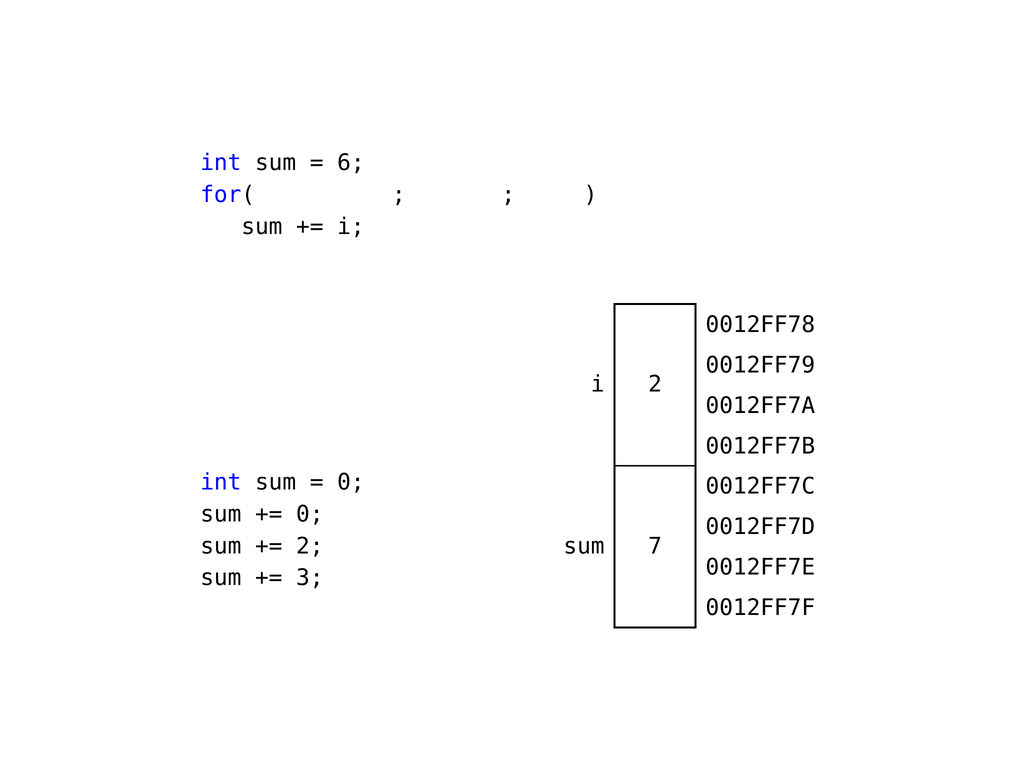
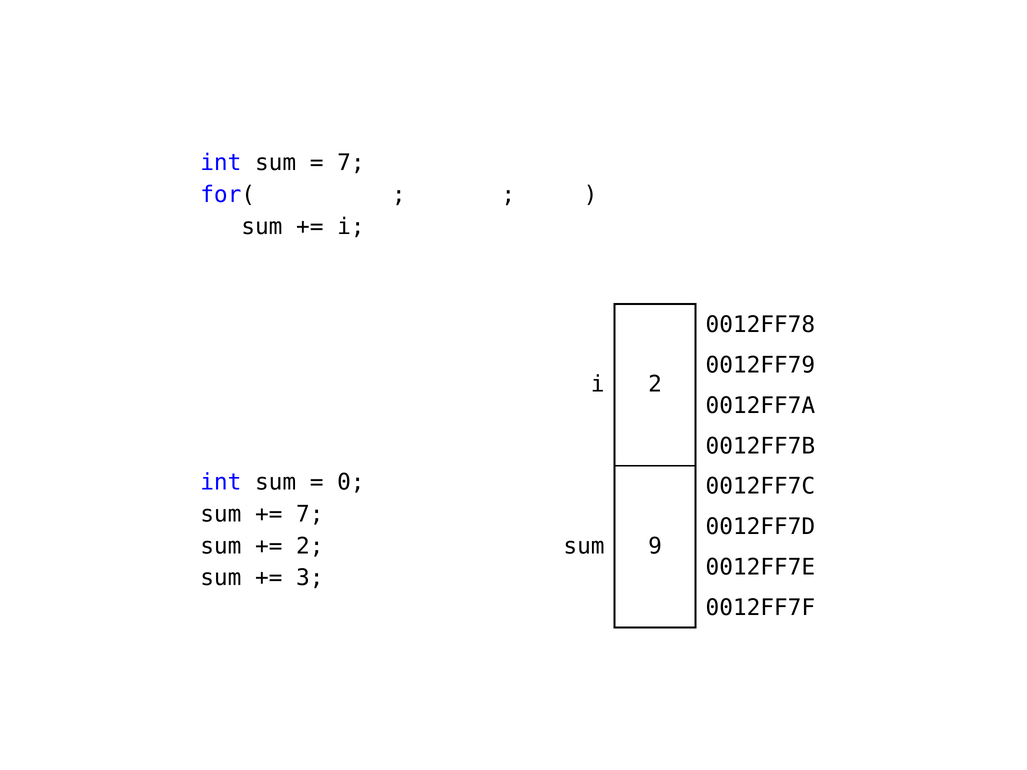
6: 6 -> 7 (351, 163)
0: 0 -> 7 (310, 514)
7: 7 -> 9 (655, 546)
